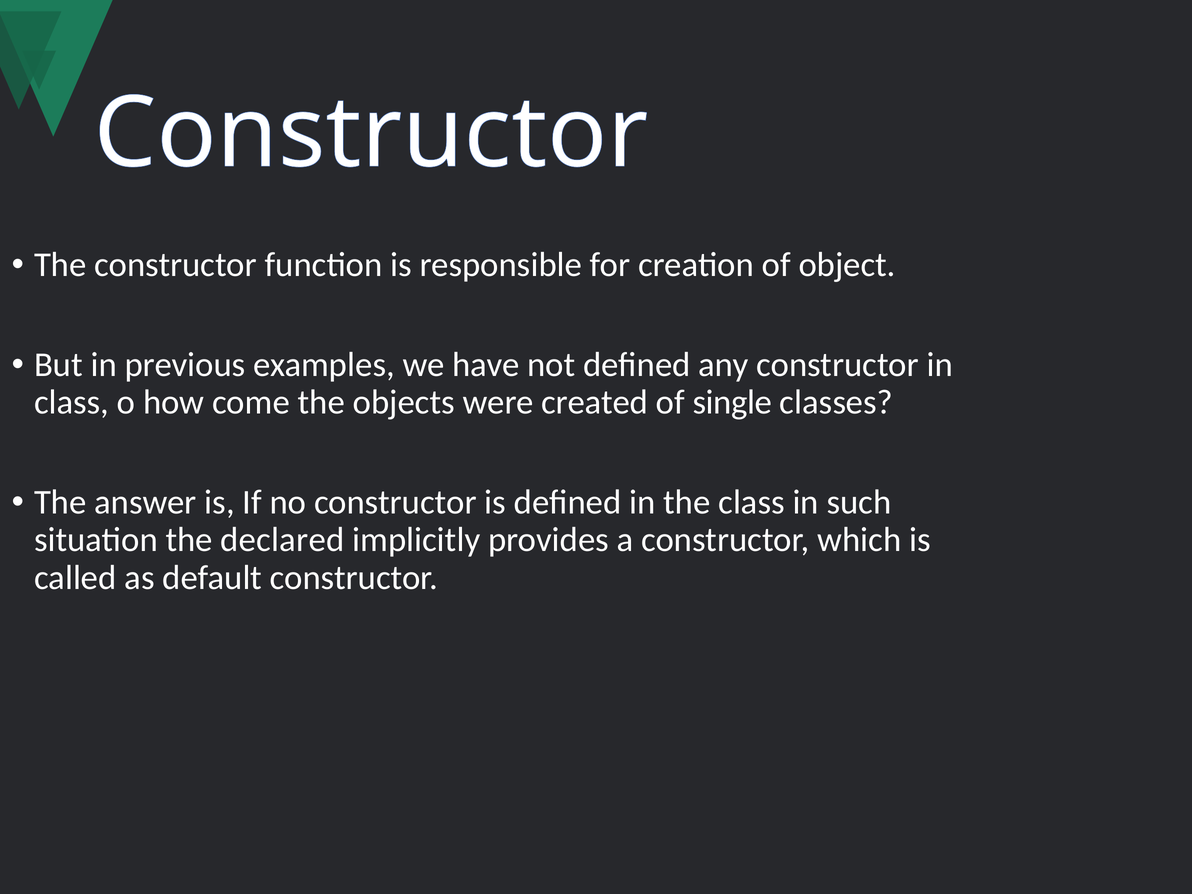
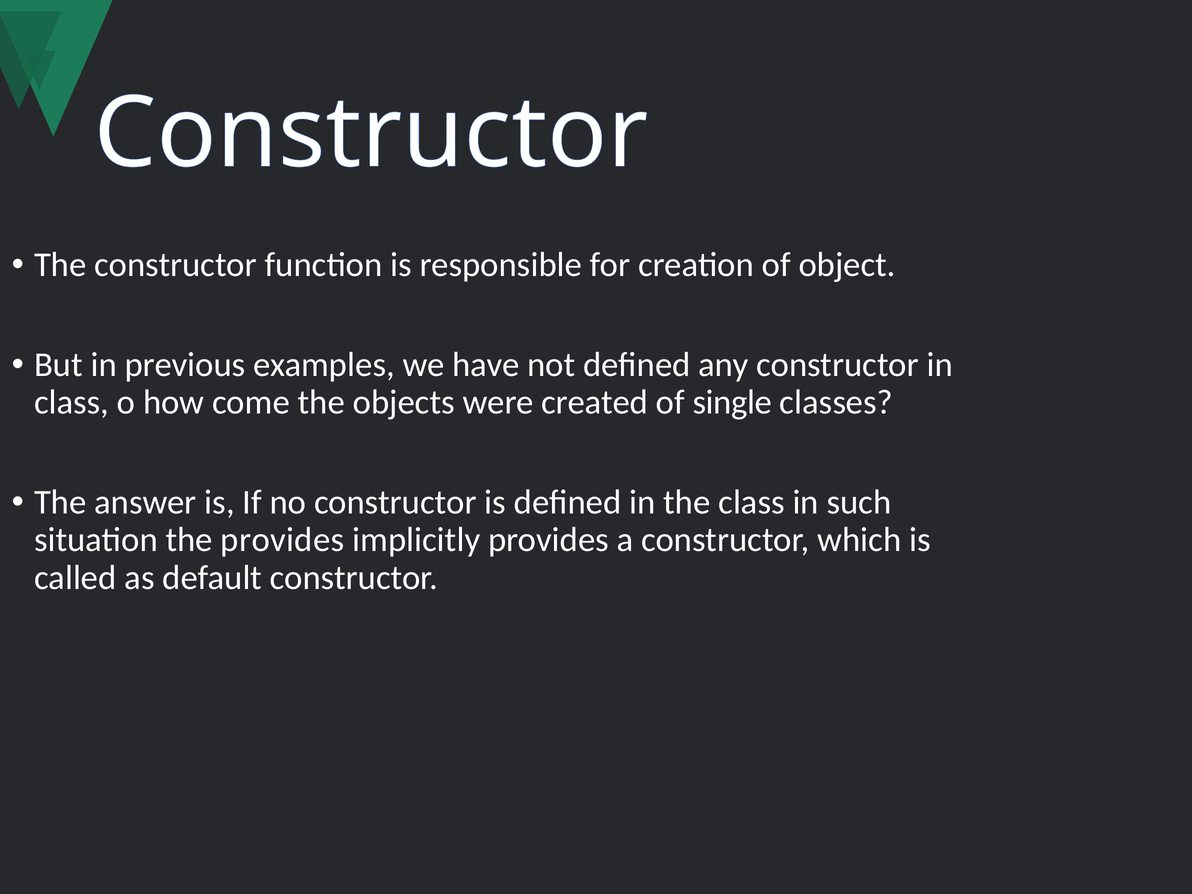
the declared: declared -> provides (282, 540)
